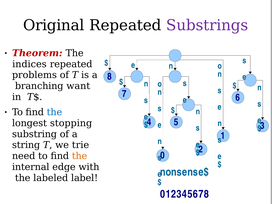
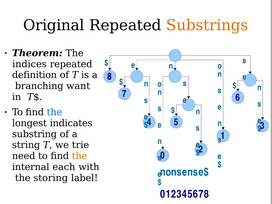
Substrings colour: purple -> orange (207, 25)
Theorem colour: red -> black (37, 53)
problems: problems -> definition (35, 75)
stopping: stopping -> indicates (71, 123)
edge: edge -> each (64, 167)
labeled: labeled -> storing (51, 178)
